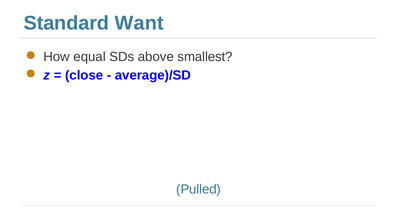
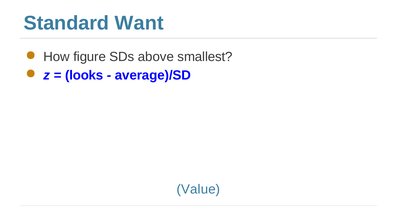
equal: equal -> figure (90, 57)
close: close -> looks (84, 75)
Pulled: Pulled -> Value (198, 189)
